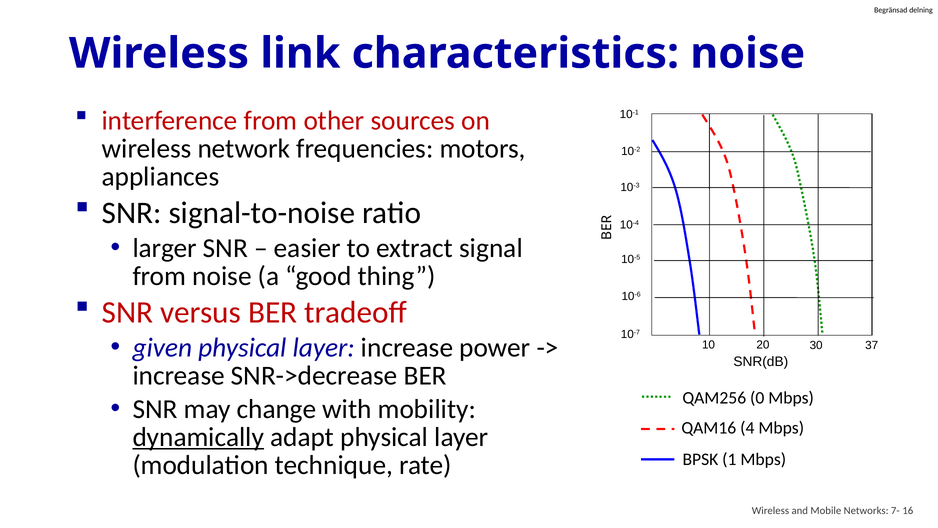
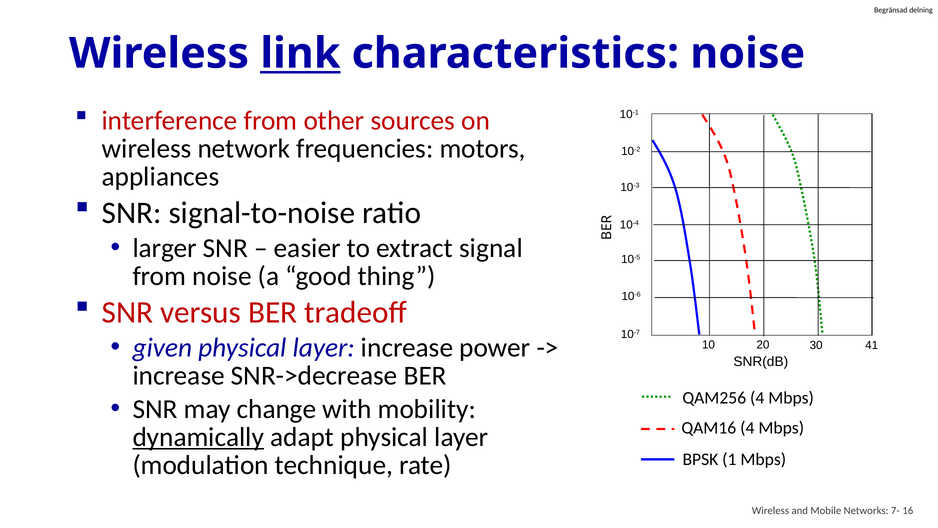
link underline: none -> present (300, 54)
37: 37 -> 41 (872, 345)
QAM256 0: 0 -> 4 (757, 397)
